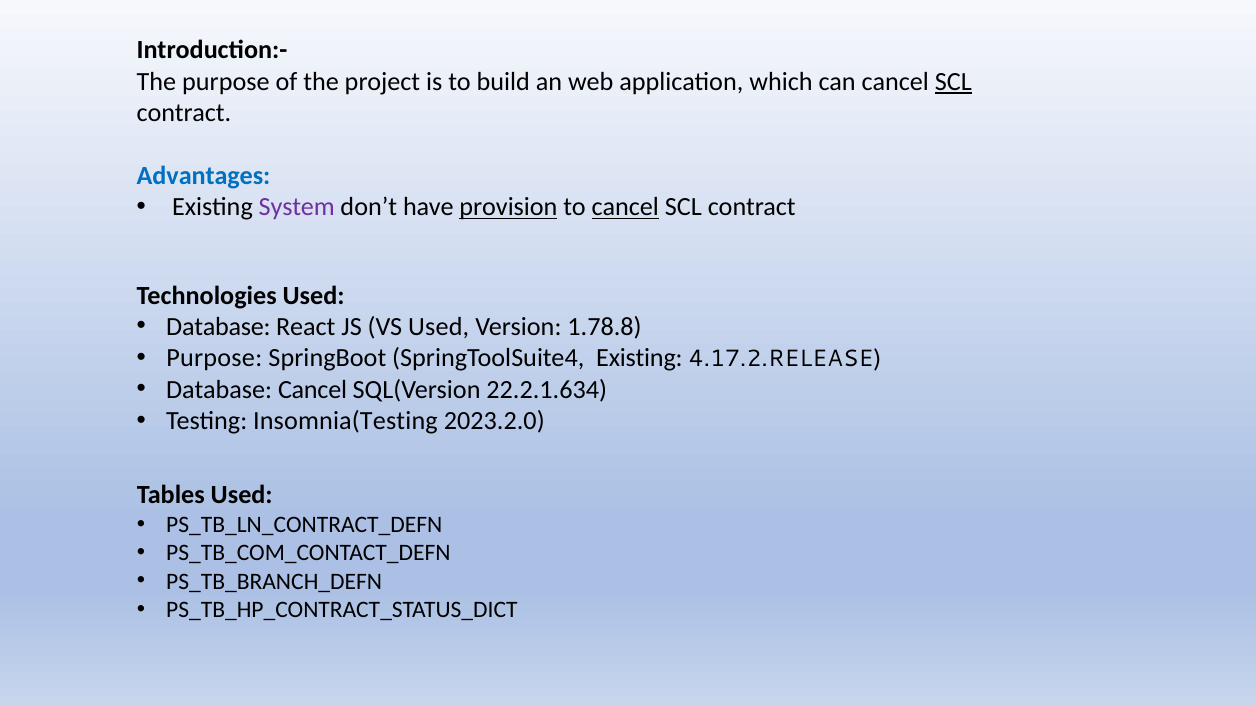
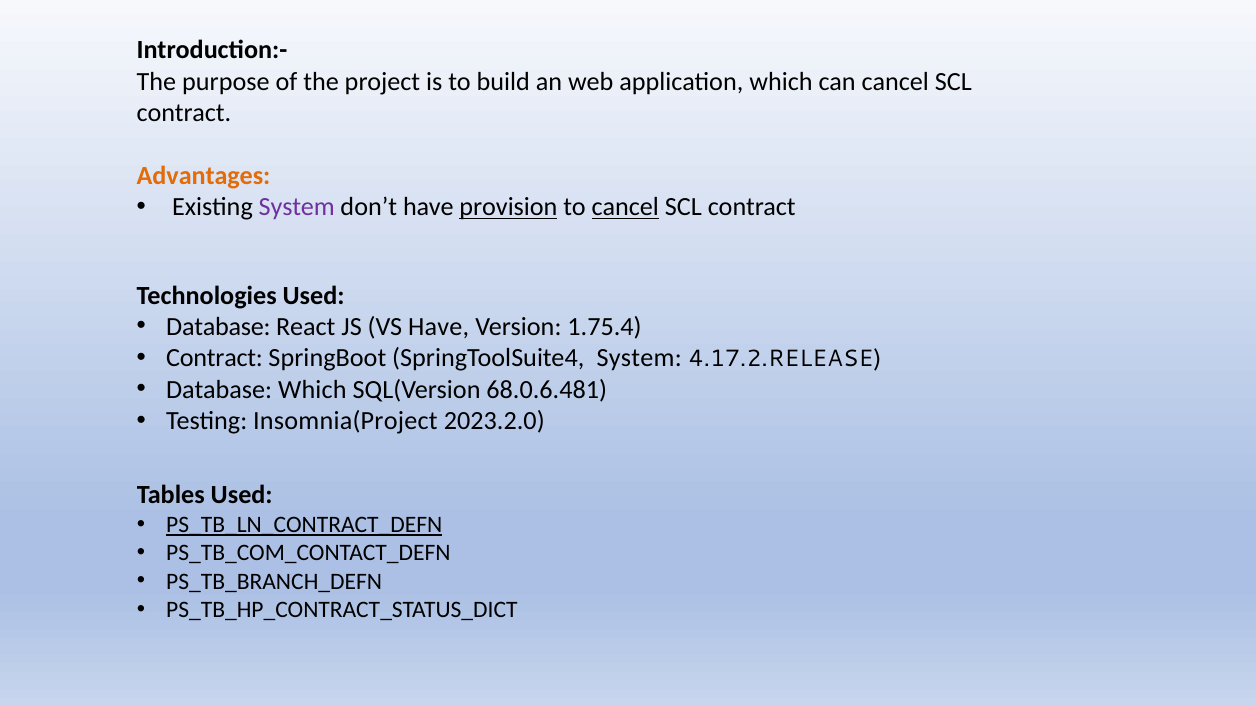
SCL underline: present -> none (953, 82)
Advantages colour: blue -> orange (204, 176)
VS Used: Used -> Have (439, 327)
1.78.8: 1.78.8 -> 1.75.4 (605, 327)
Purpose: Purpose -> Contract (215, 358)
SpringToolSuite4 Existing: Existing -> System (639, 358)
Database Cancel: Cancel -> Which (312, 390)
22.2.1.634: 22.2.1.634 -> 68.0.6.481 (547, 390)
Insomnia(Testing: Insomnia(Testing -> Insomnia(Project (345, 421)
PS_TB_LN_CONTRACT_DEFN underline: none -> present (304, 525)
